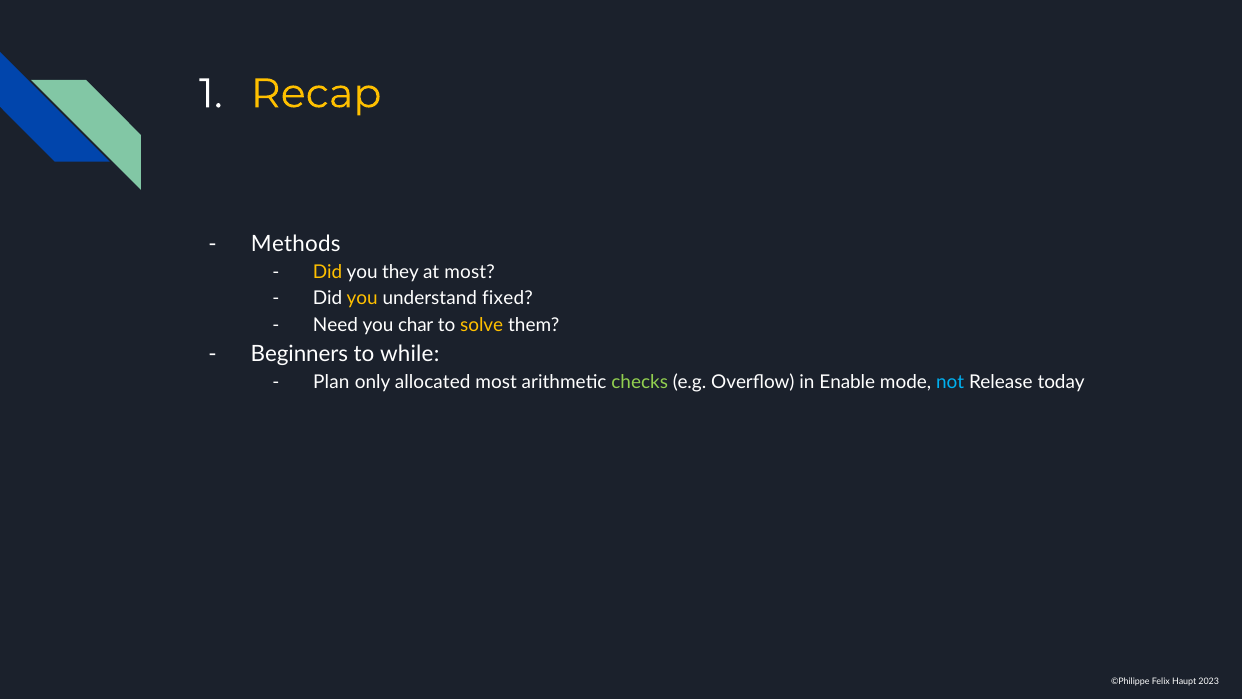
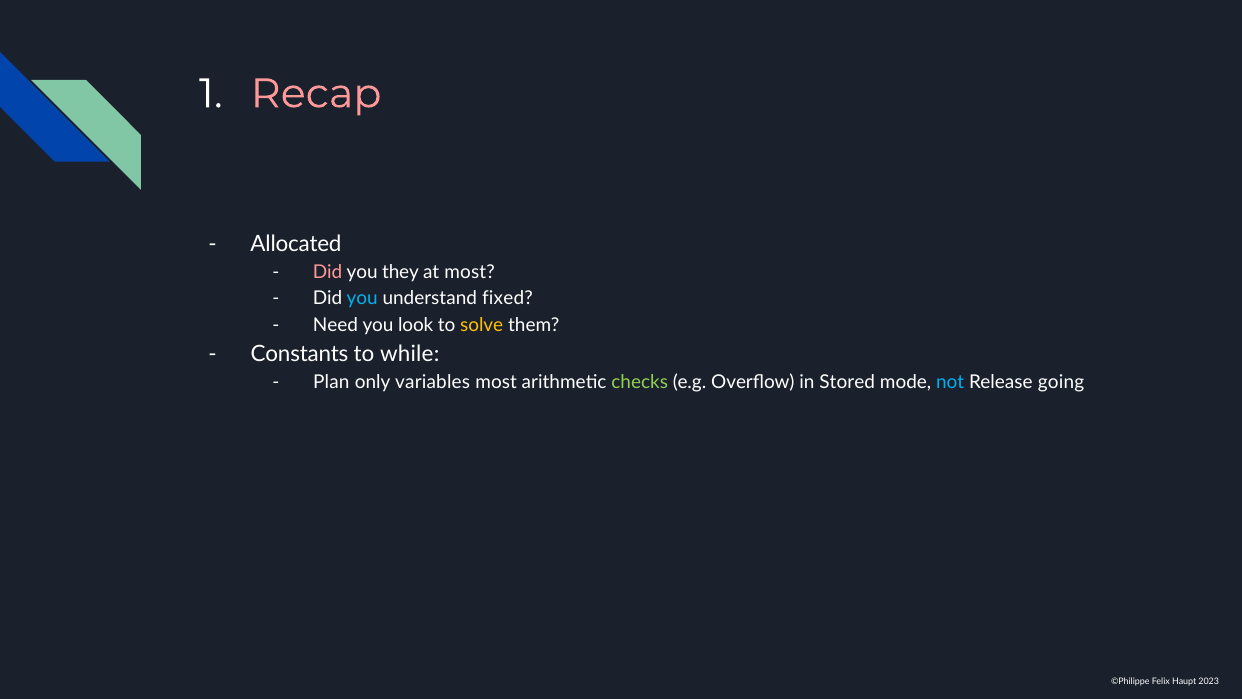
Recap colour: yellow -> pink (316, 94)
Methods: Methods -> Allocated (296, 244)
Did colour: yellow -> pink (328, 272)
you colour: yellow -> light blue (362, 299)
char: char -> look (416, 325)
Beginners: Beginners -> Constants (300, 354)
allocated: allocated -> variables (433, 382)
Enable: Enable -> Stored (847, 382)
today: today -> going (1061, 382)
